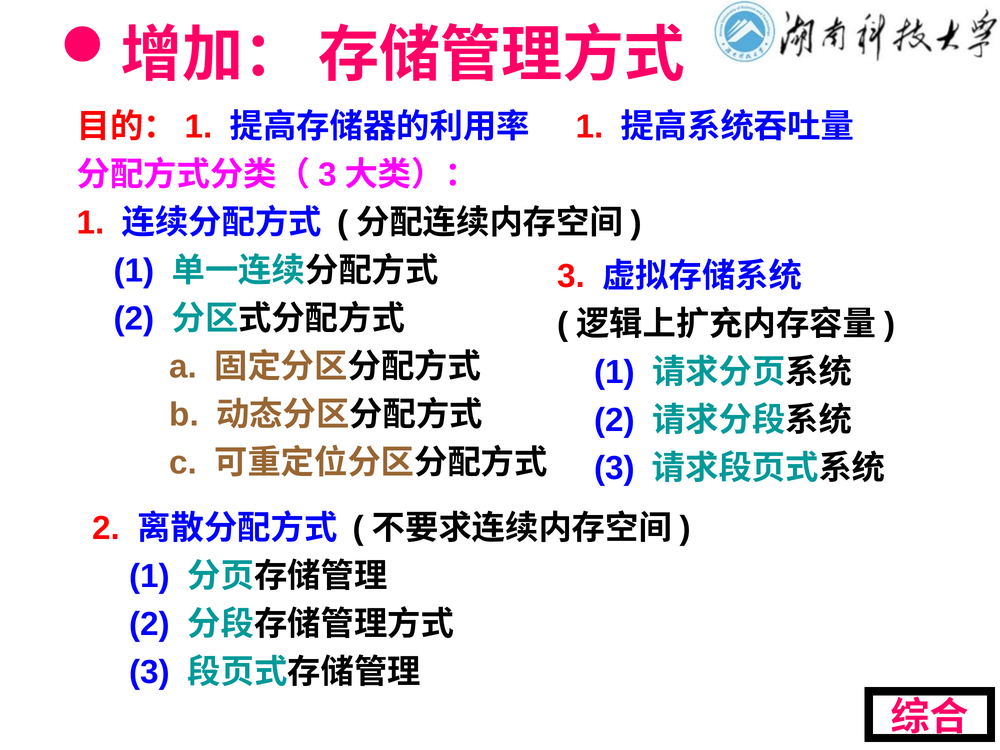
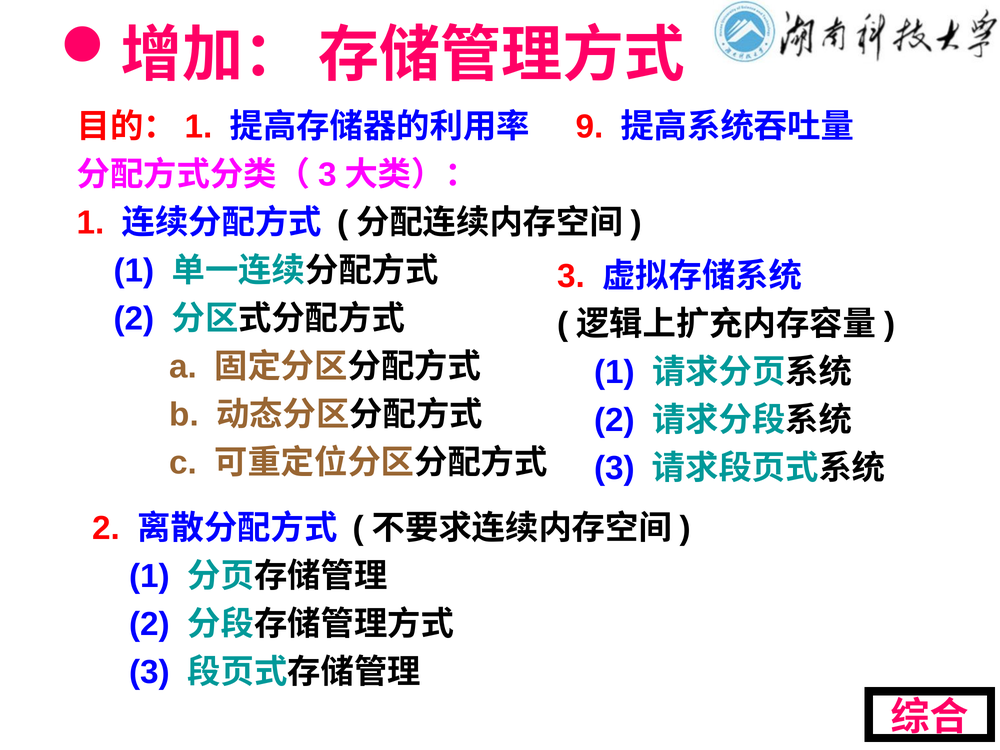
1: 1 -> 9 (590, 127)
